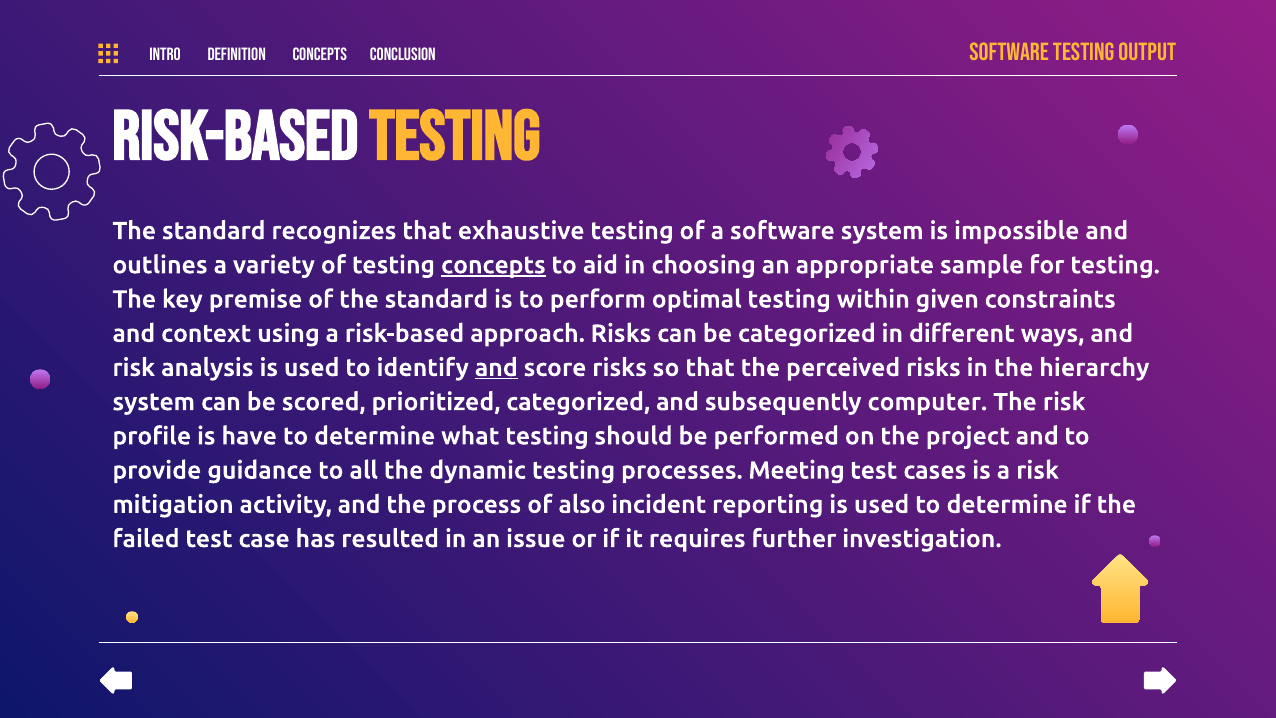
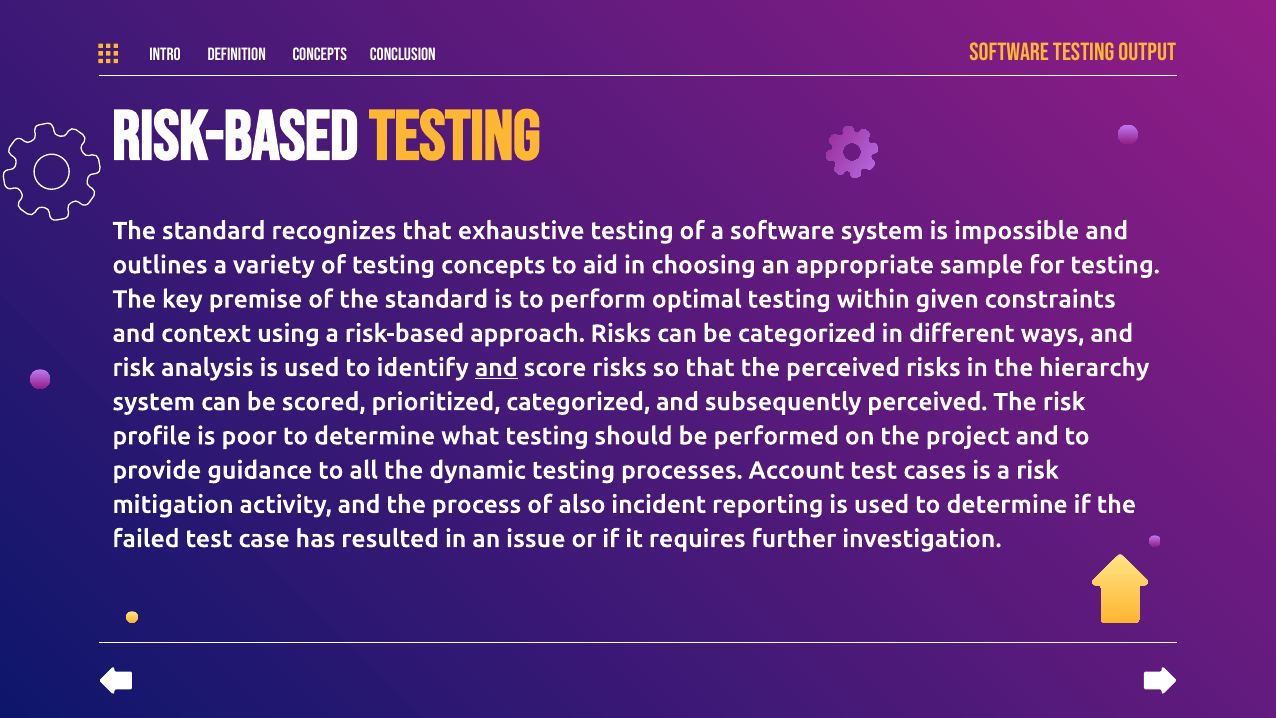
concepts underline: present -> none (493, 265)
subsequently computer: computer -> perceived (927, 402)
have: have -> poor (249, 436)
Meeting: Meeting -> Account (796, 470)
